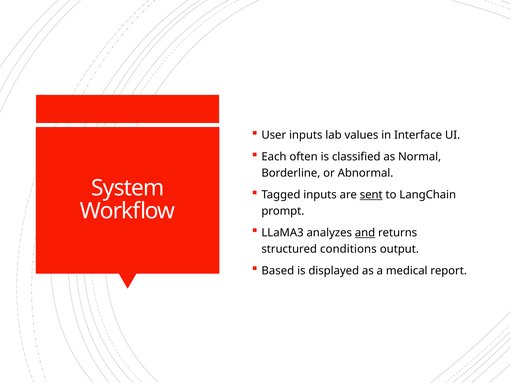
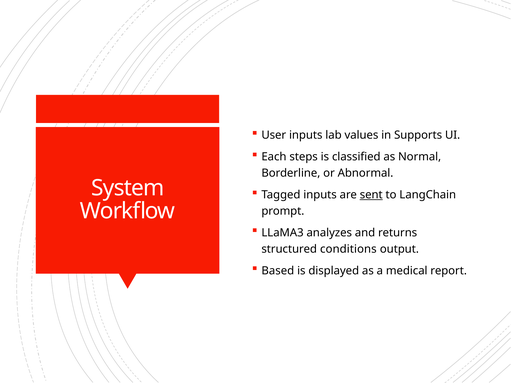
Interface: Interface -> Supports (418, 135)
often: often -> steps (304, 157)
and underline: present -> none (365, 233)
